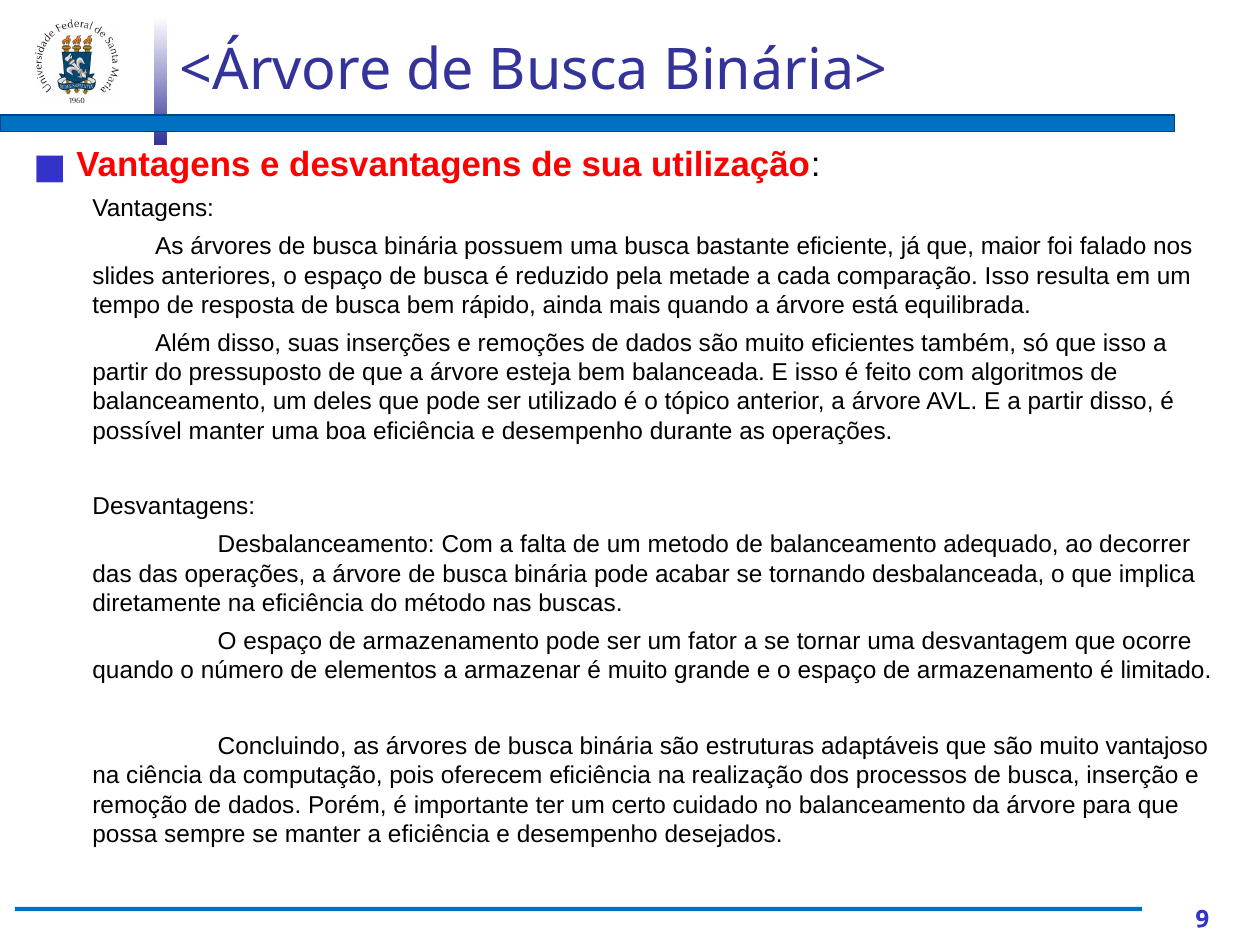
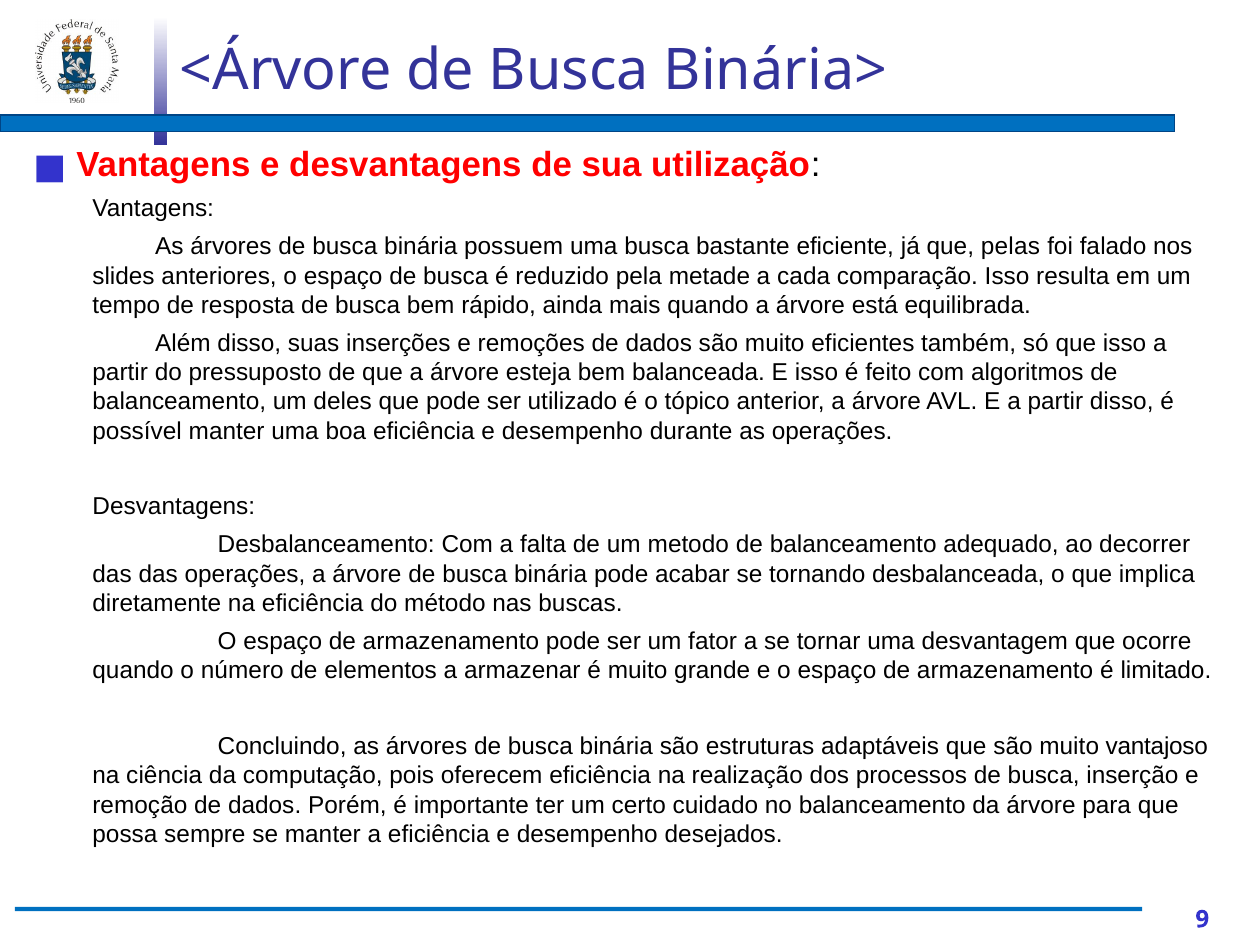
maior: maior -> pelas (1011, 247)
